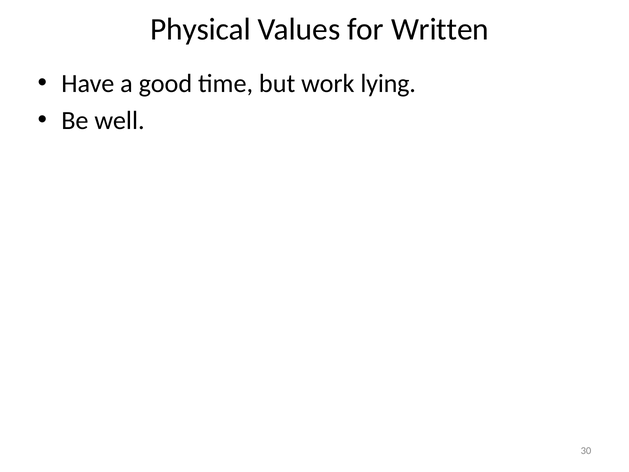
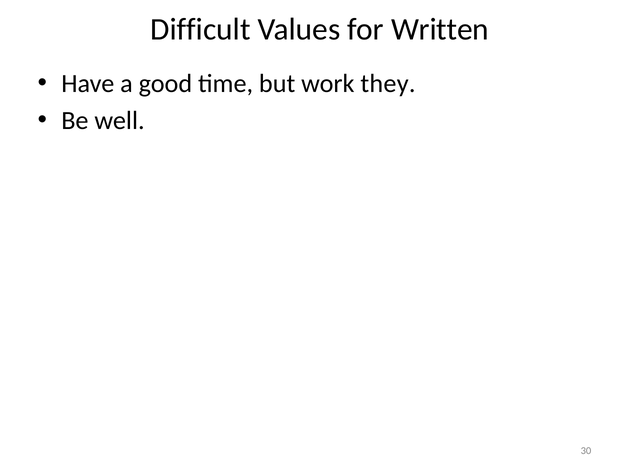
Physical: Physical -> Difficult (200, 29)
lying: lying -> they (388, 84)
